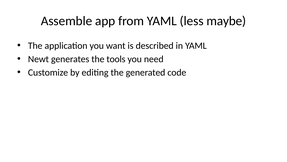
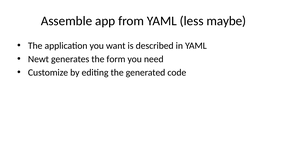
tools: tools -> form (116, 59)
